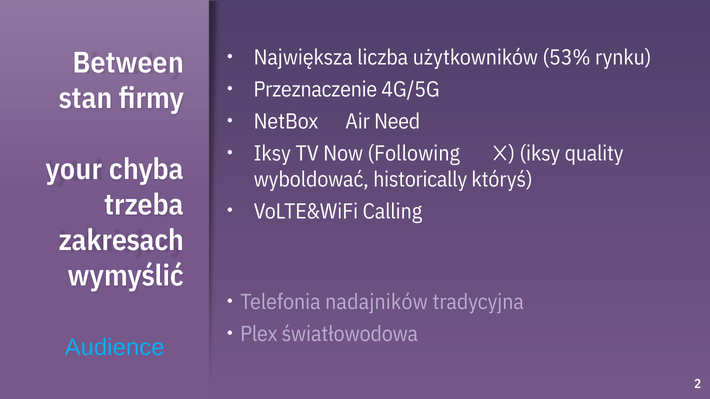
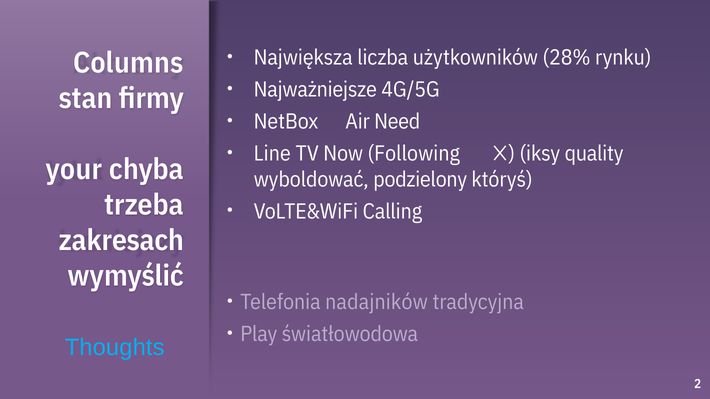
53%: 53% -> 28% (567, 58)
Between: Between -> Columns (128, 63)
Przeznaczenie: Przeznaczenie -> Najważniejsze (315, 90)
Iksy: Iksy -> Line (272, 154)
historically: historically -> podzielony (420, 180)
Plex: Plex -> Play (259, 334)
Audience: Audience -> Thoughts (115, 348)
